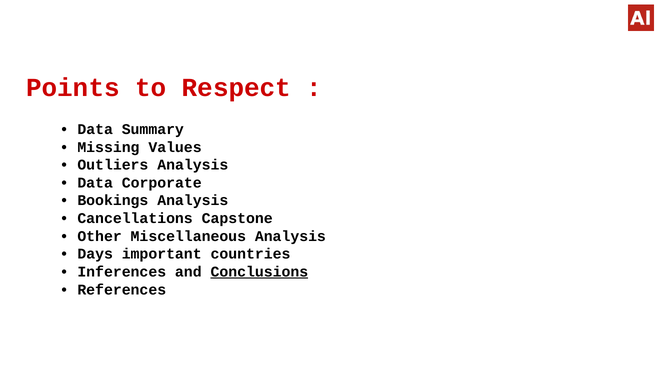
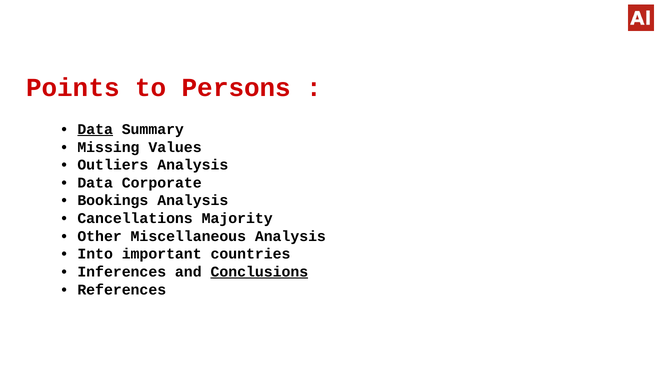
Respect: Respect -> Persons (236, 88)
Data underline: none -> present (95, 129)
Capstone: Capstone -> Majority (237, 218)
Days: Days -> Into (95, 254)
